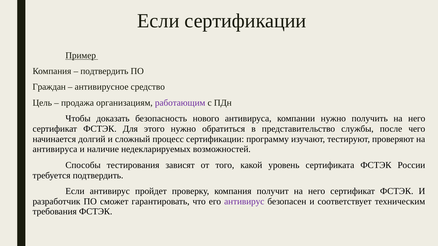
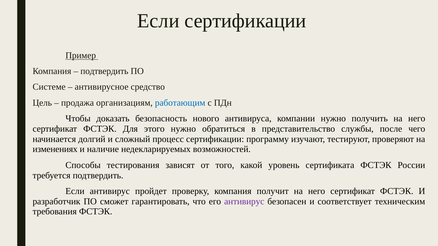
Граждан: Граждан -> Системе (49, 87)
работающим colour: purple -> blue (180, 103)
антивируса: антивируса -> изменениях (55, 150)
